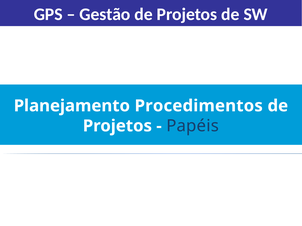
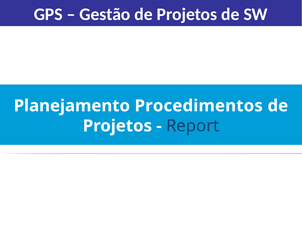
Papéis: Papéis -> Report (193, 126)
